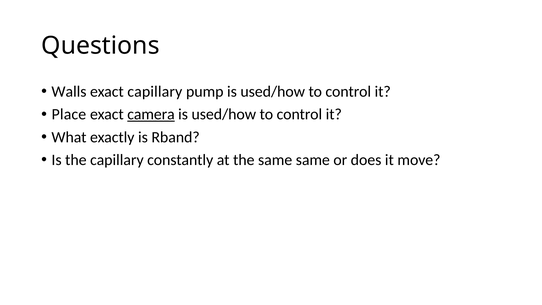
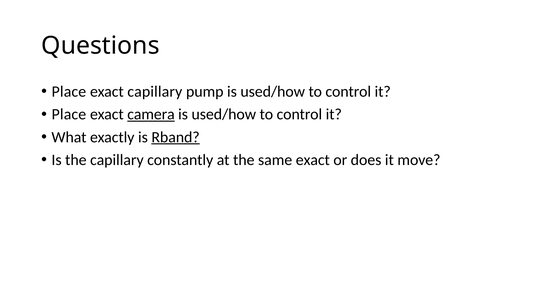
Walls: Walls -> Place (69, 92)
Rband underline: none -> present (176, 137)
same same: same -> exact (313, 160)
